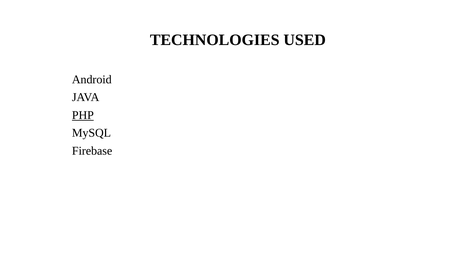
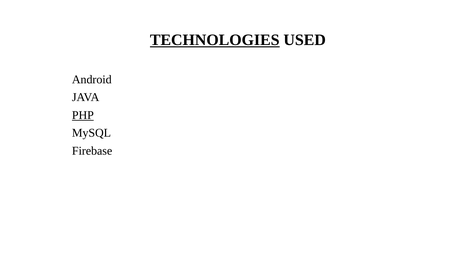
TECHNOLOGIES underline: none -> present (215, 40)
